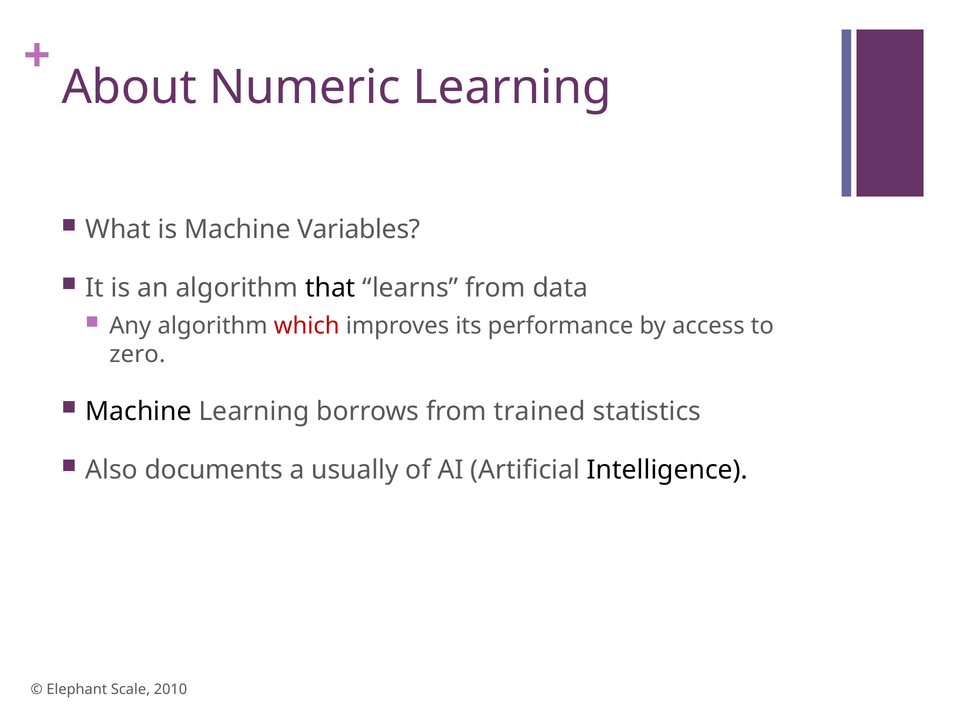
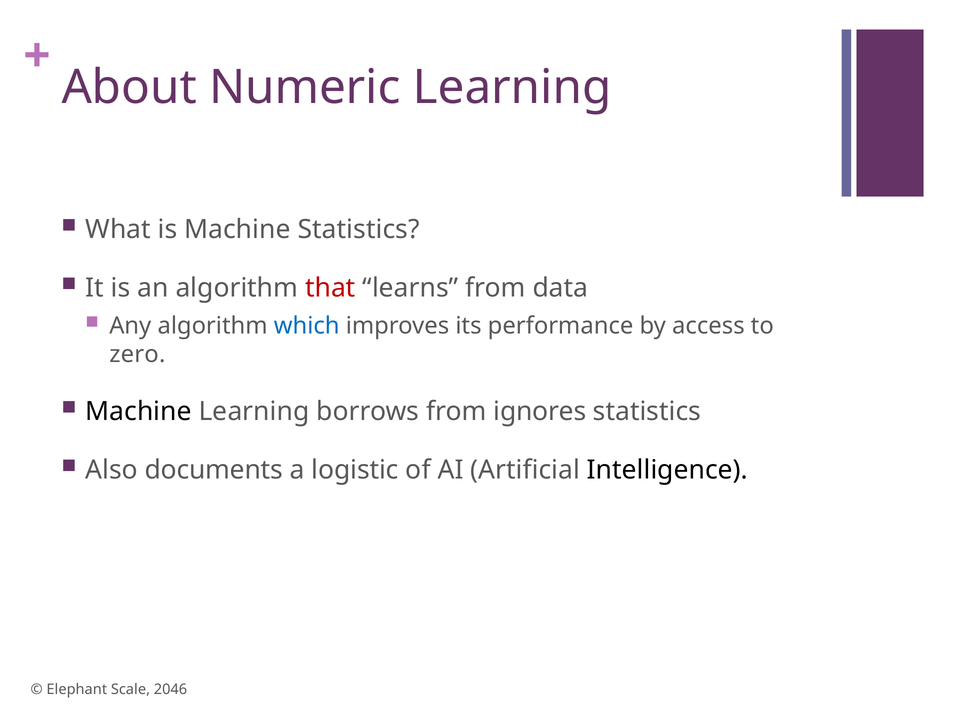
Machine Variables: Variables -> Statistics (359, 229)
that colour: black -> red (330, 288)
which colour: red -> blue (307, 326)
trained: trained -> ignores (540, 411)
usually: usually -> logistic (355, 470)
2010: 2010 -> 2046 (170, 689)
